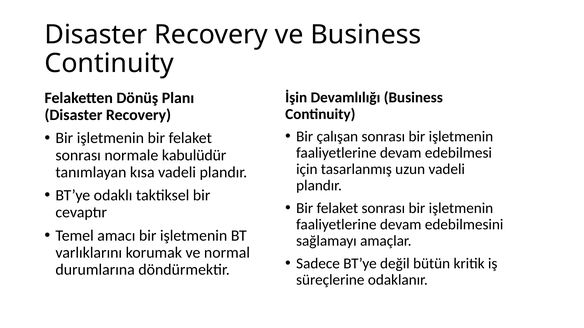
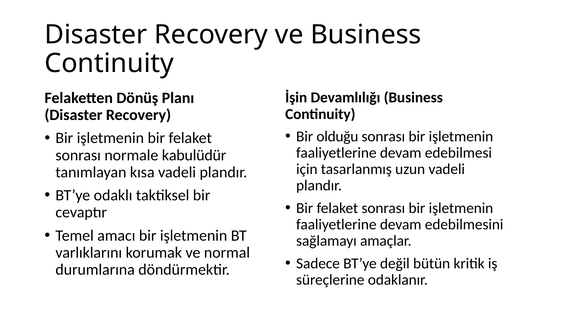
çalışan: çalışan -> olduğu (337, 137)
